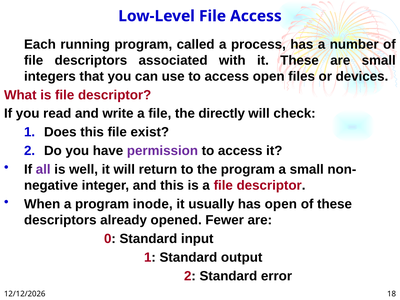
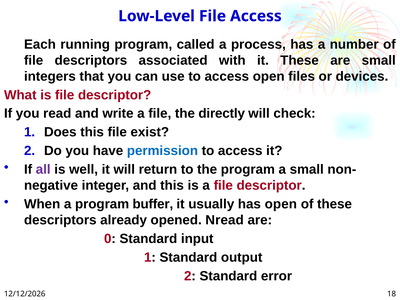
permission colour: purple -> blue (162, 151)
inode: inode -> buffer (153, 204)
Fewer: Fewer -> Nread (225, 220)
